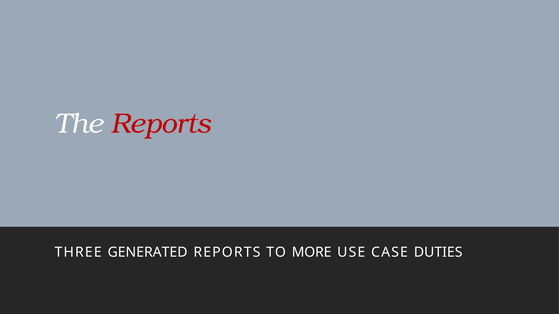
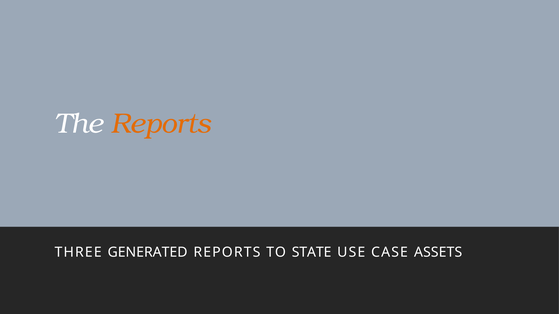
Reports colour: red -> orange (161, 124)
MORE: MORE -> STATE (312, 253)
DUTIES: DUTIES -> ASSETS (438, 253)
